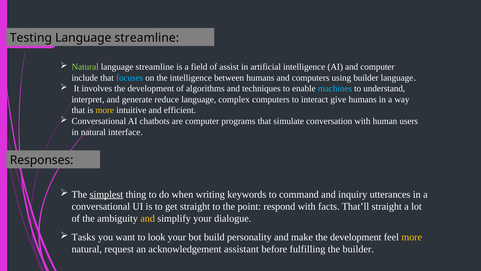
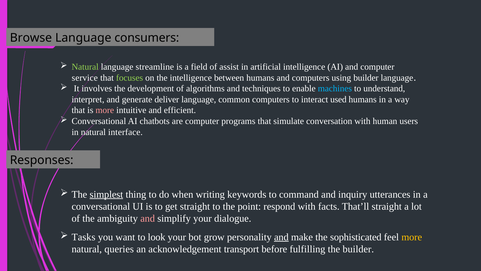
Testing: Testing -> Browse (31, 38)
streamline: streamline -> consumers (147, 38)
include: include -> service (85, 78)
focuses colour: light blue -> light green (130, 78)
reduce: reduce -> deliver (167, 99)
complex: complex -> common (234, 99)
give: give -> used (338, 99)
more colour: yellow -> pink (105, 110)
and colour: yellow -> pink (148, 218)
build: build -> grow (214, 237)
and underline: none -> present (281, 237)
make the development: development -> sophisticated (356, 237)
request: request -> queries (119, 249)
assistant: assistant -> transport (242, 249)
